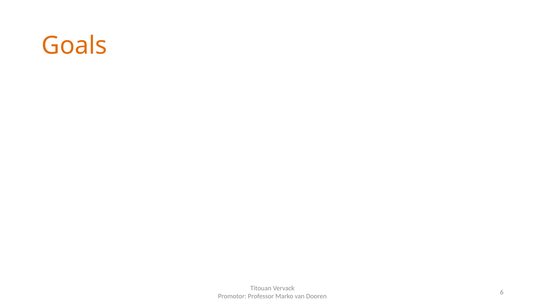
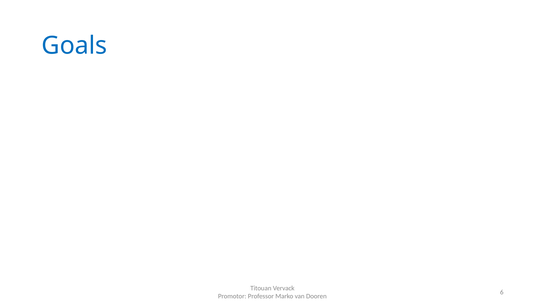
Goals colour: orange -> blue (74, 46)
